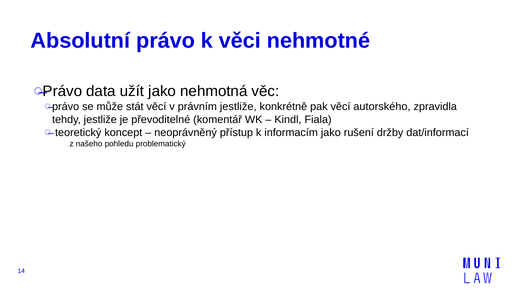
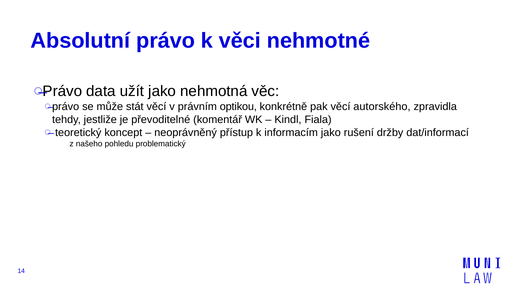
právním jestliže: jestliže -> optikou (238, 107)
